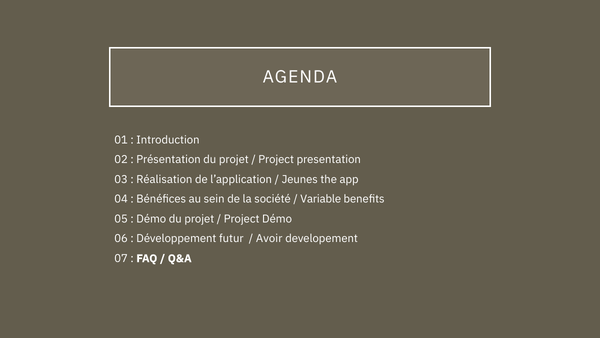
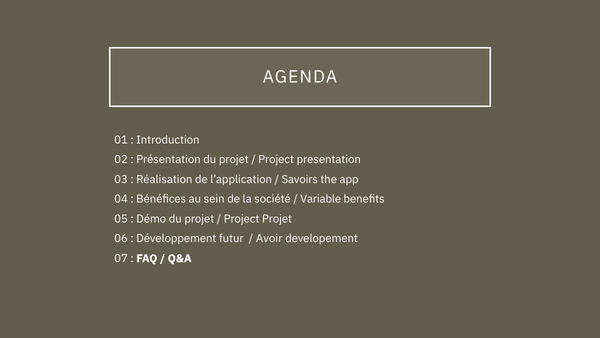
Jeunes: Jeunes -> Savoirs (300, 179)
Project Démo: Démo -> Projet (277, 219)
